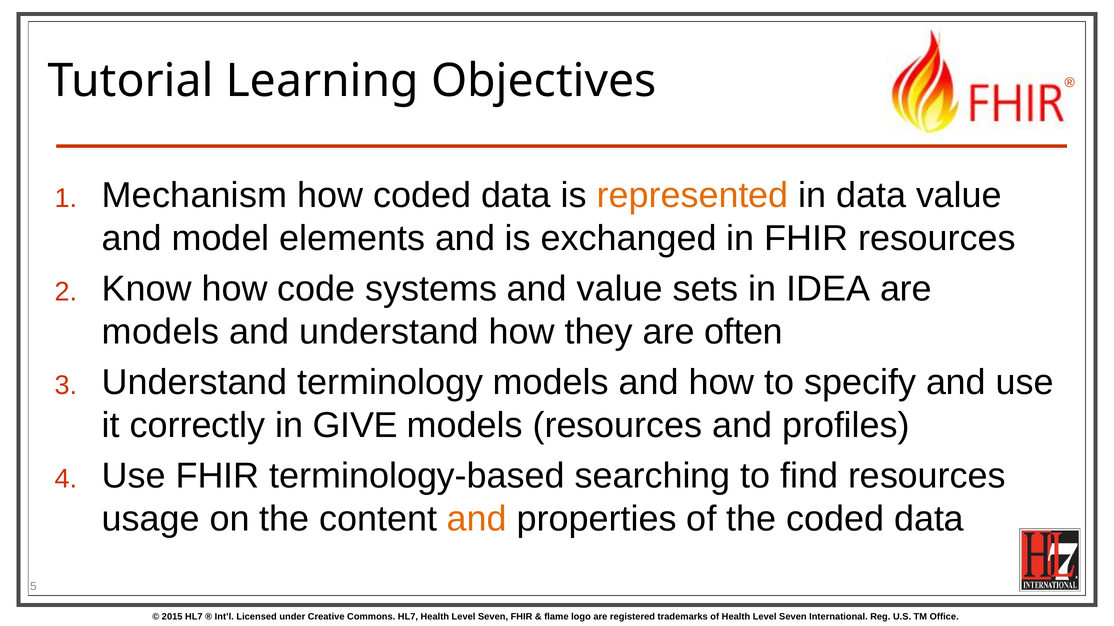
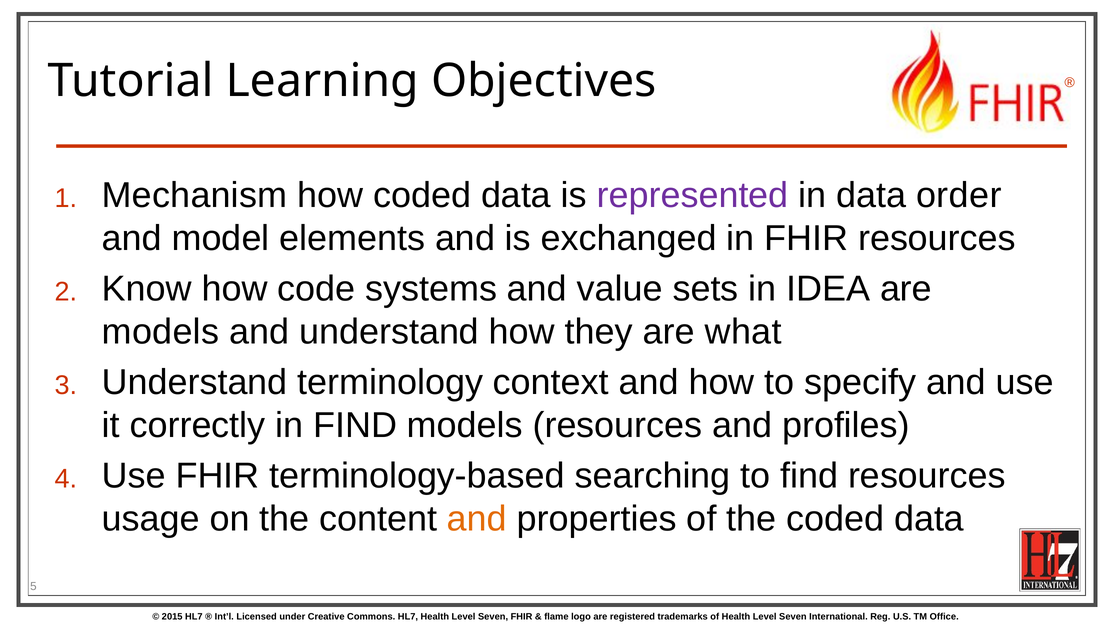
represented colour: orange -> purple (693, 195)
data value: value -> order (959, 195)
often: often -> what (743, 332)
terminology models: models -> context (551, 383)
in GIVE: GIVE -> FIND (355, 426)
